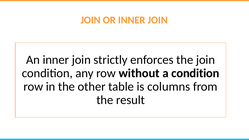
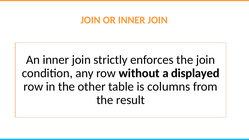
a condition: condition -> displayed (195, 73)
